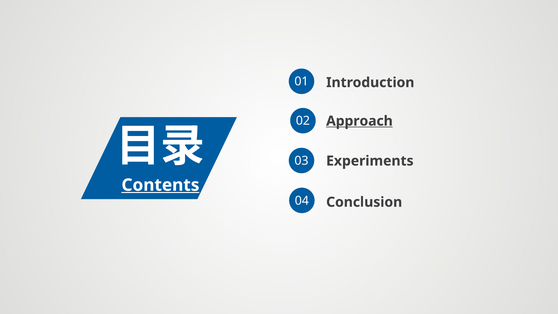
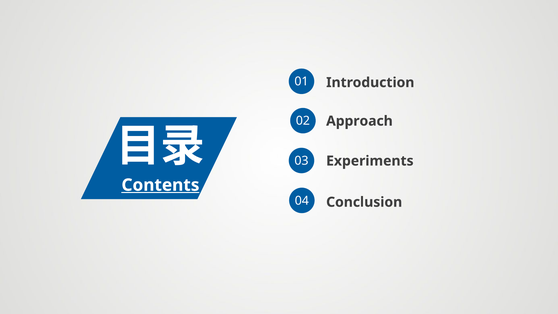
Approach underline: present -> none (359, 121)
